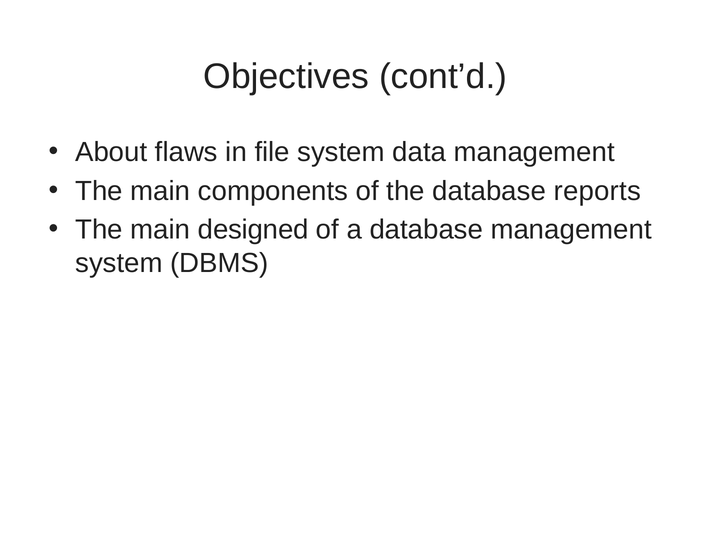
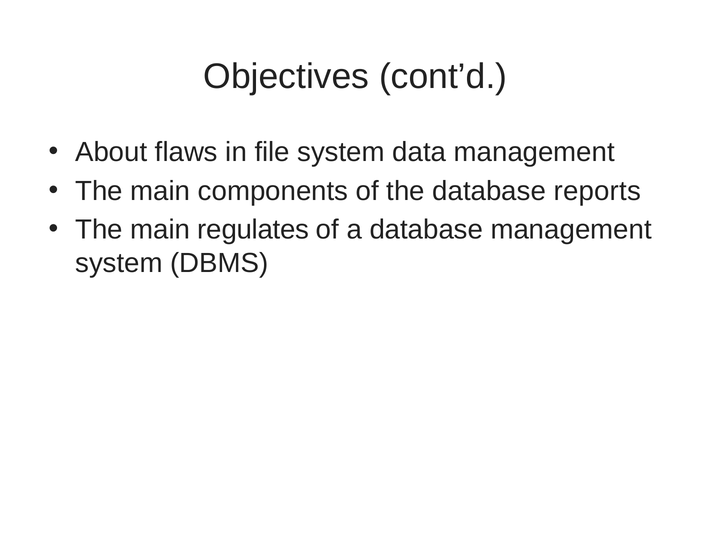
designed: designed -> regulates (253, 230)
